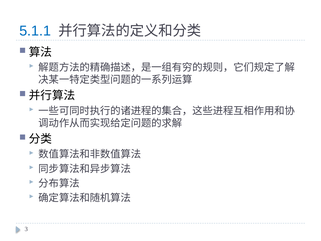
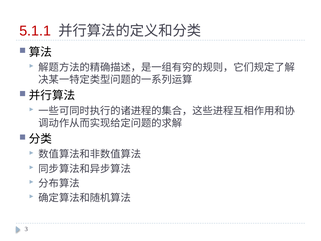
5.1.1 colour: blue -> red (35, 31)
